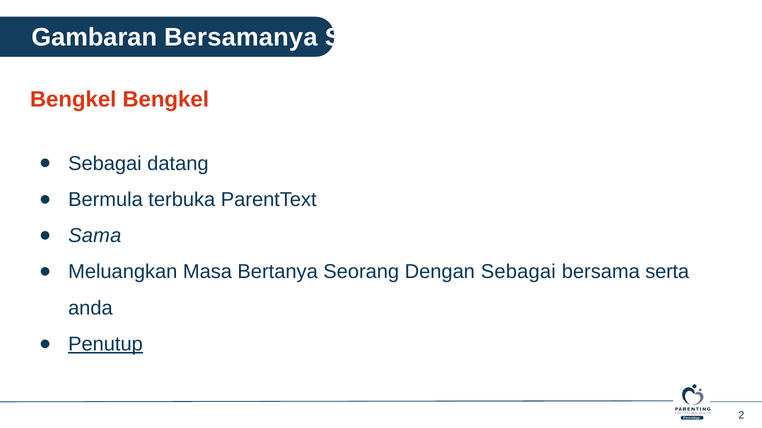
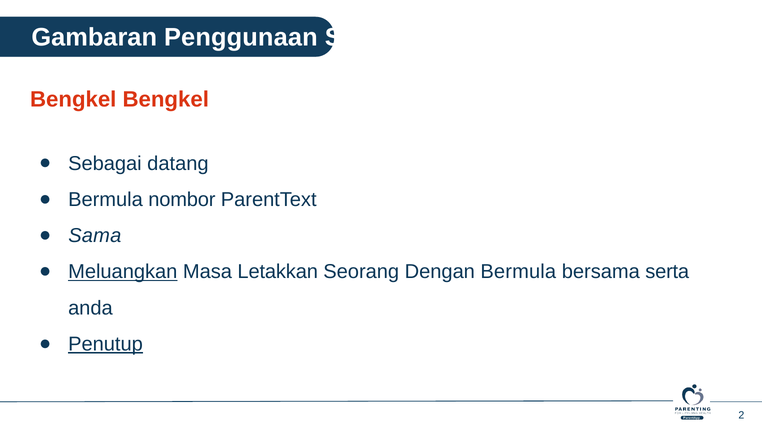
Bersamanya: Bersamanya -> Penggunaan (241, 37)
terbuka: terbuka -> nombor (182, 200)
Meluangkan underline: none -> present (123, 272)
Bertanya: Bertanya -> Letakkan (278, 272)
Dengan Sebagai: Sebagai -> Bermula (518, 272)
